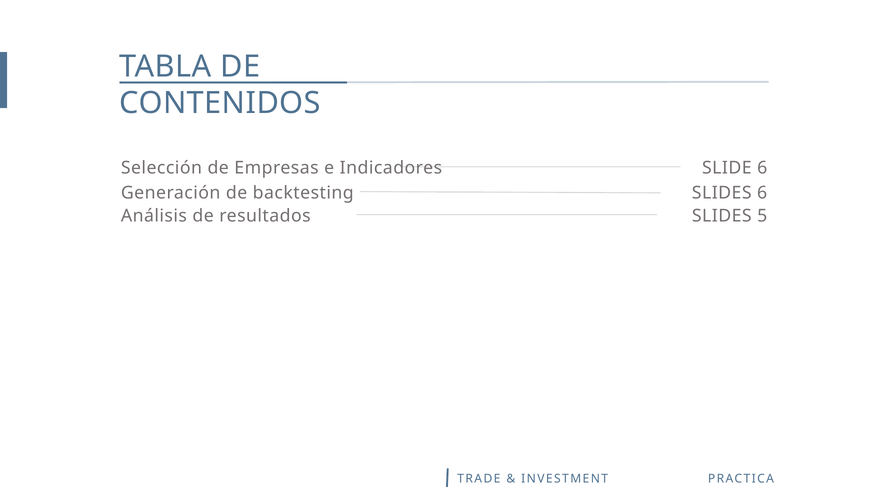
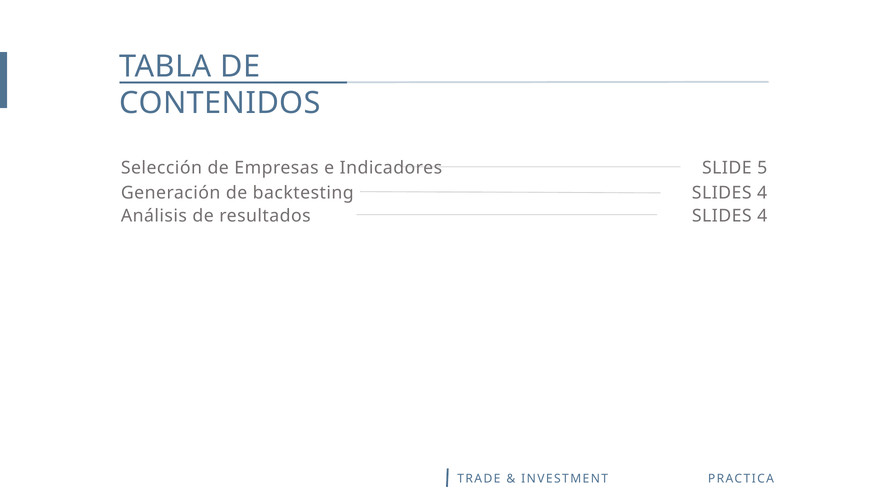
SLIDE 6: 6 -> 5 (762, 168)
backtesting SLIDES 6: 6 -> 4 (762, 193)
resultados SLIDES 5: 5 -> 4 (762, 216)
